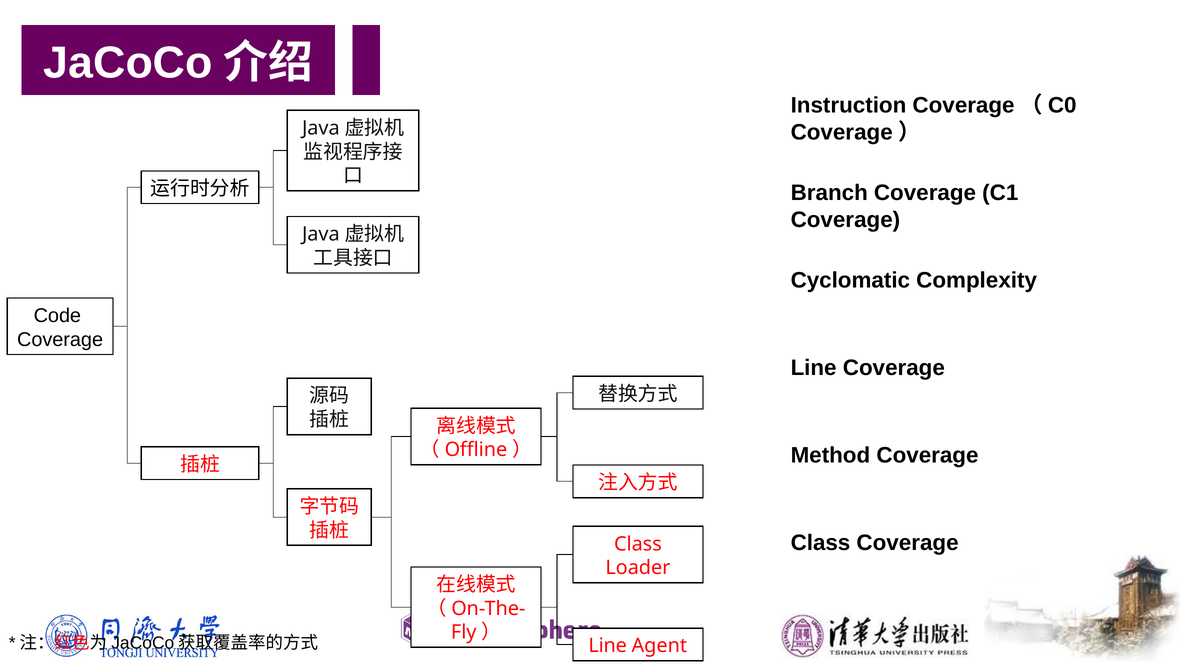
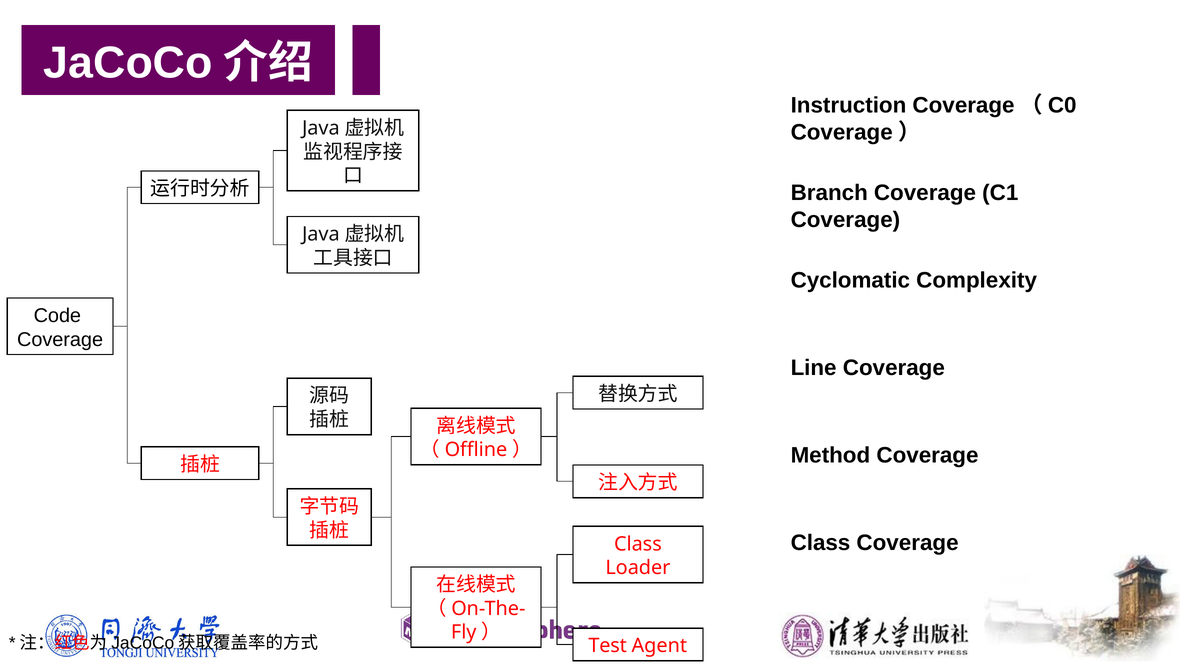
Line: Line -> Test (608, 646)
